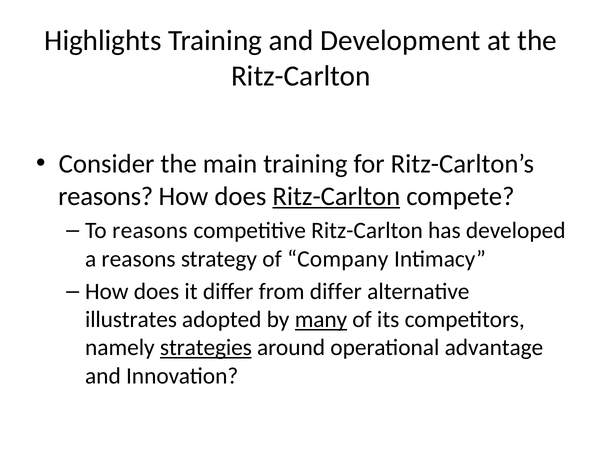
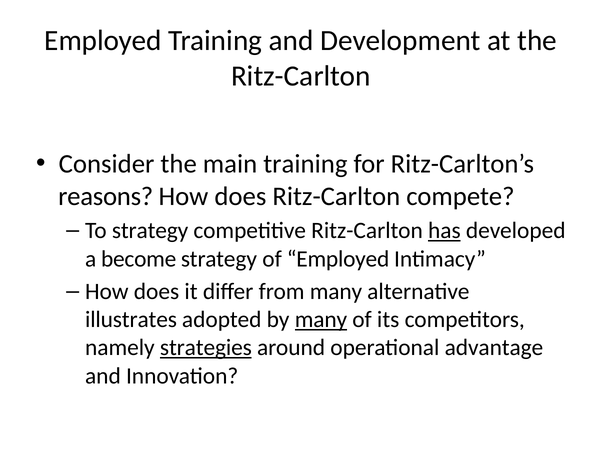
Highlights: Highlights -> Employed (103, 41)
Ritz-Carlton underline: present -> none (336, 196)
To reasons: reasons -> strategy (150, 230)
has underline: none -> present (444, 230)
a reasons: reasons -> become (139, 259)
of Company: Company -> Employed (338, 259)
from differ: differ -> many (336, 291)
